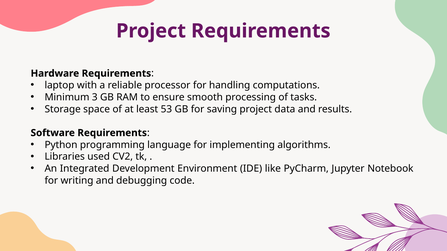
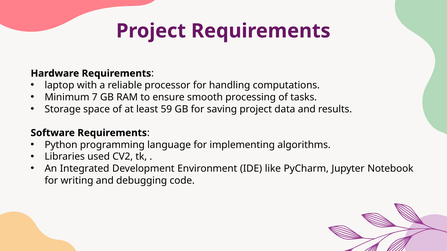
3: 3 -> 7 (95, 97)
53: 53 -> 59 (166, 109)
